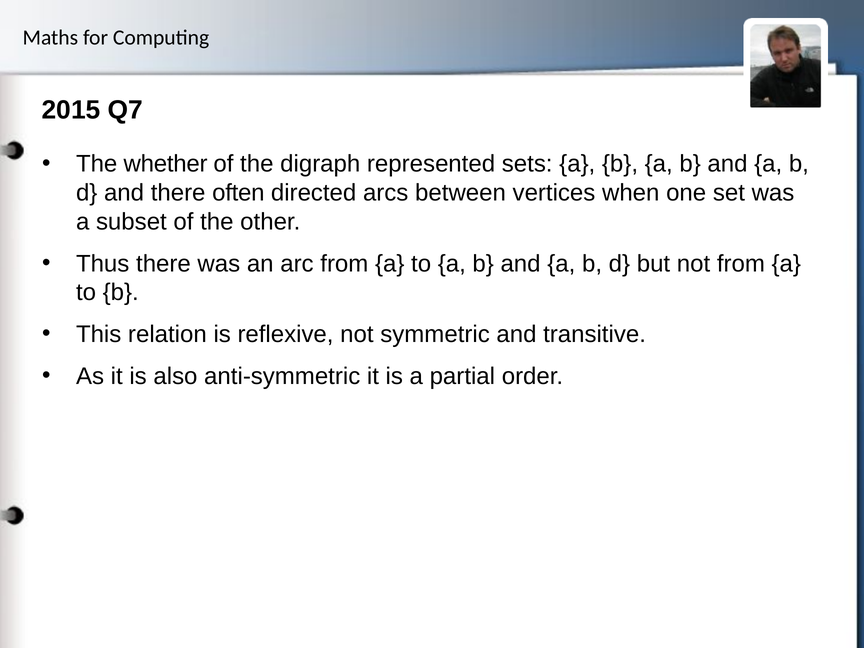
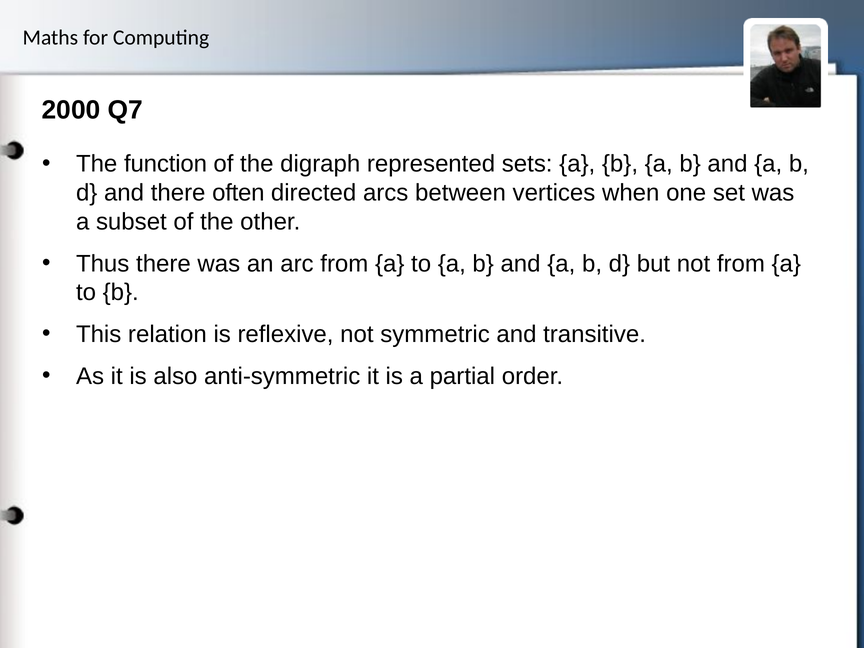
2015: 2015 -> 2000 (71, 110)
whether: whether -> function (166, 164)
